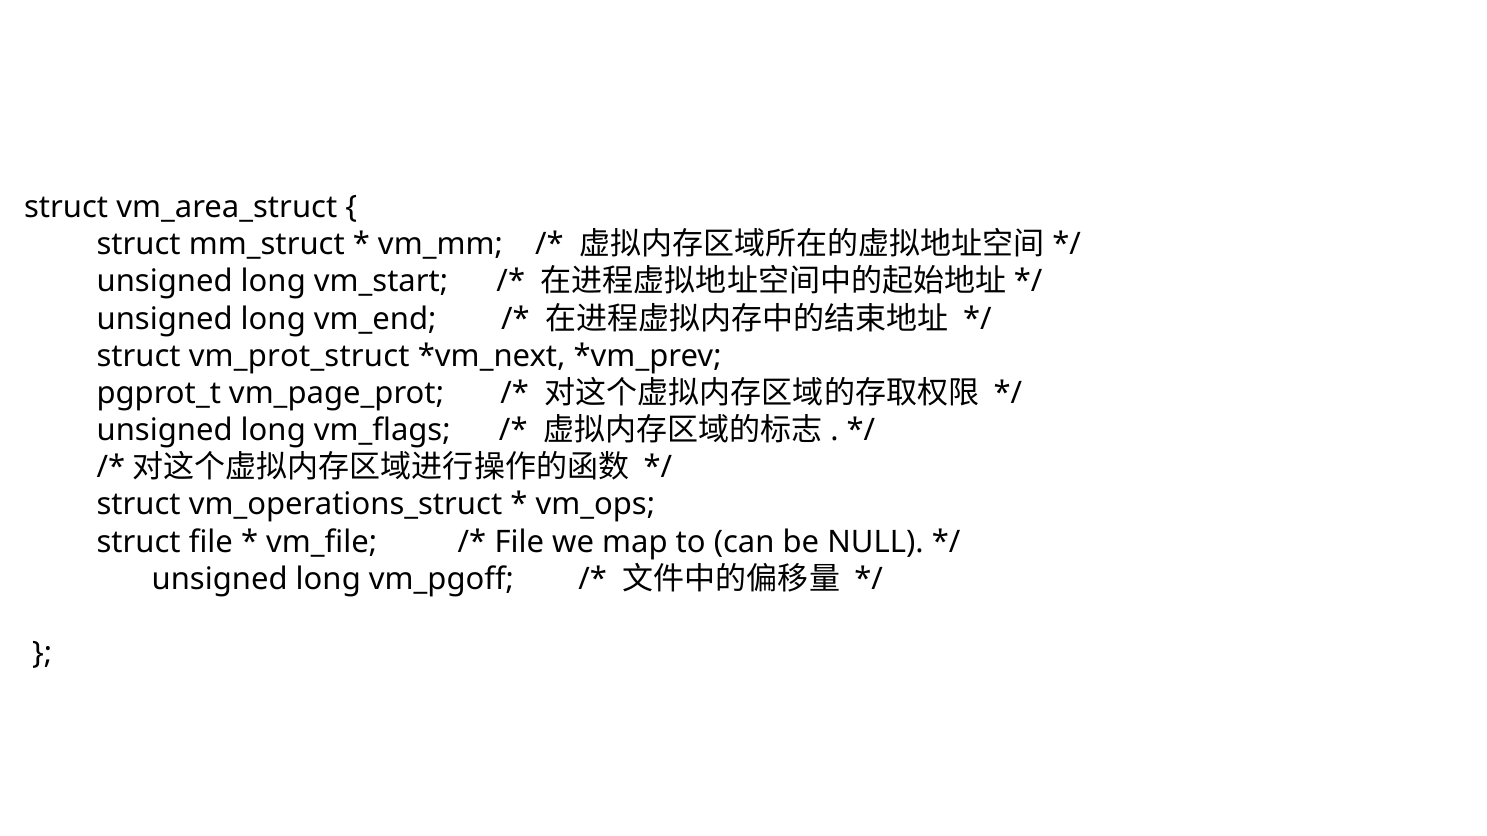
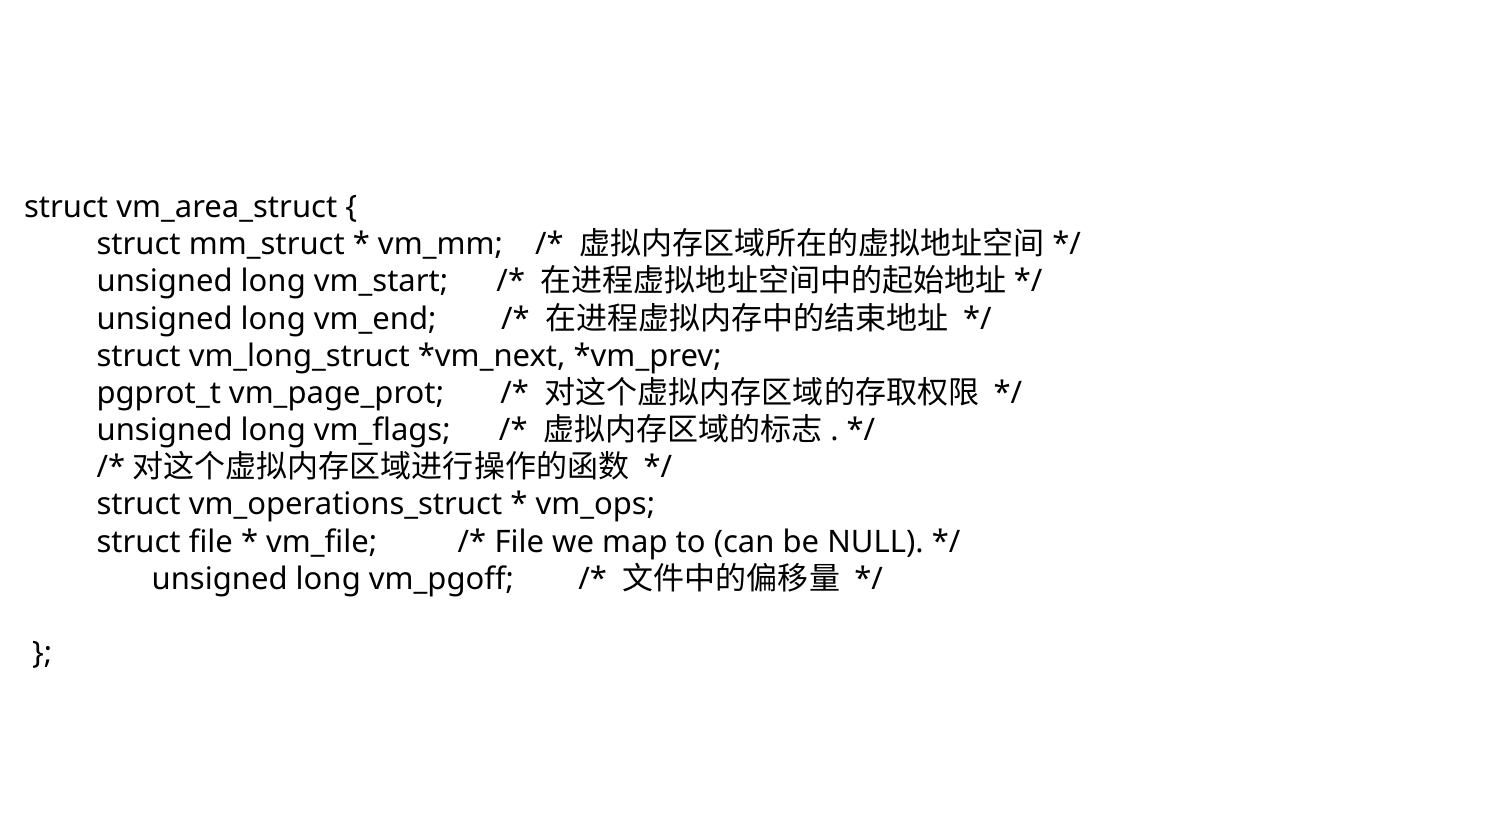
vm_prot_struct: vm_prot_struct -> vm_long_struct (299, 356)
